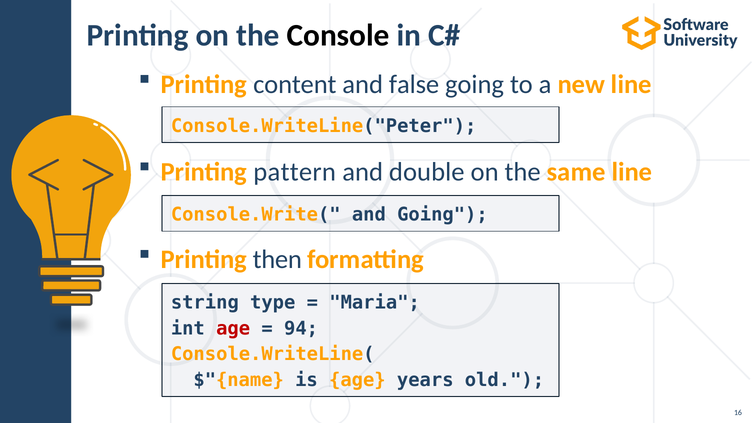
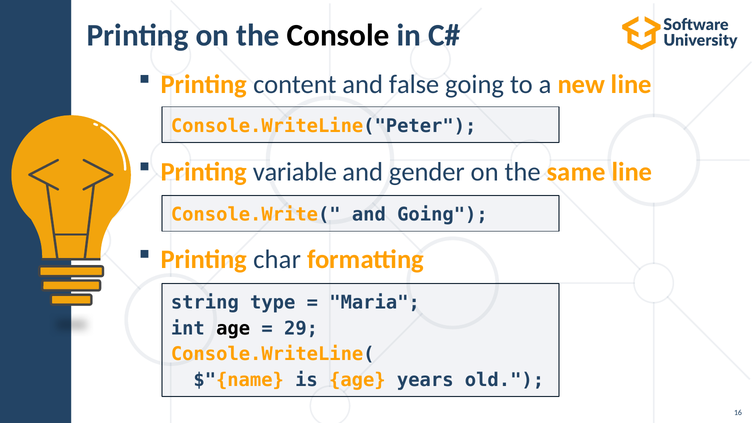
pattern: pattern -> variable (295, 172)
double: double -> gender (427, 172)
then: then -> char (277, 259)
age colour: red -> black (233, 328)
94: 94 -> 29 (301, 328)
